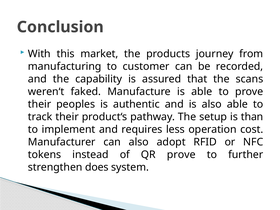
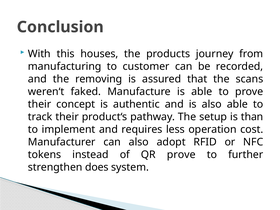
market: market -> houses (99, 54)
capability: capability -> removing (99, 79)
peoples: peoples -> concept (76, 104)
